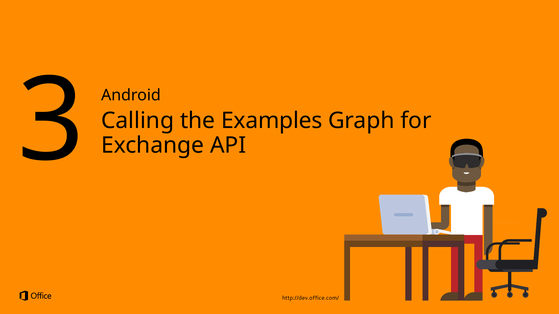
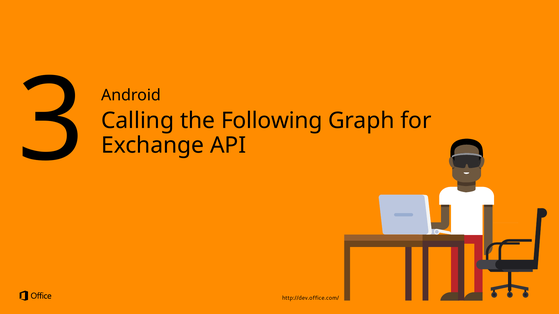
Examples: Examples -> Following (272, 121)
